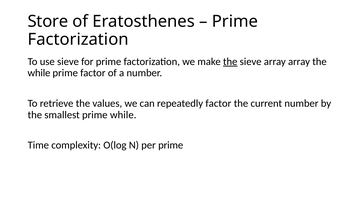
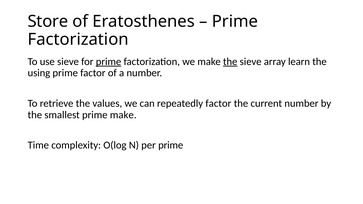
prime underline: none -> present (109, 62)
array array: array -> learn (299, 62)
while: while -> using (39, 73)
prime while: while -> make (123, 115)
